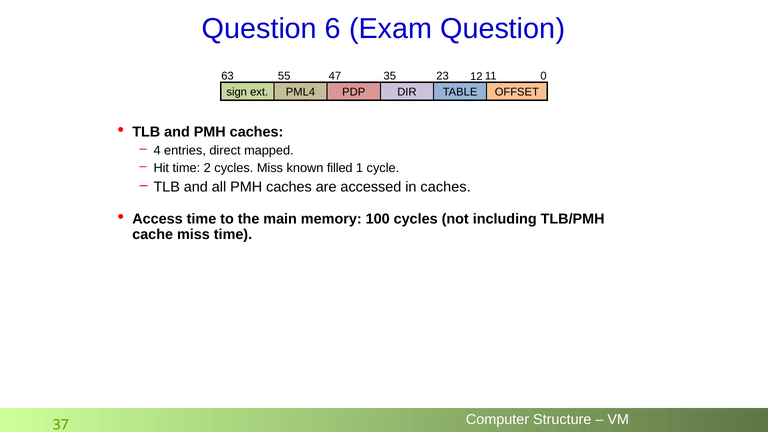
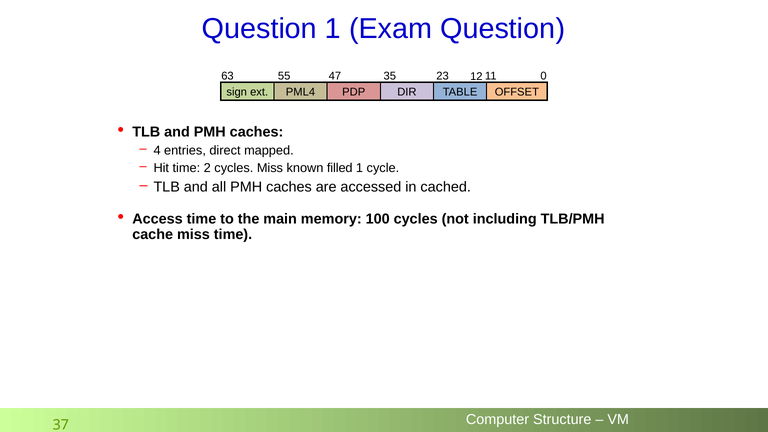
Question 6: 6 -> 1 (333, 29)
in caches: caches -> cached (446, 187)
